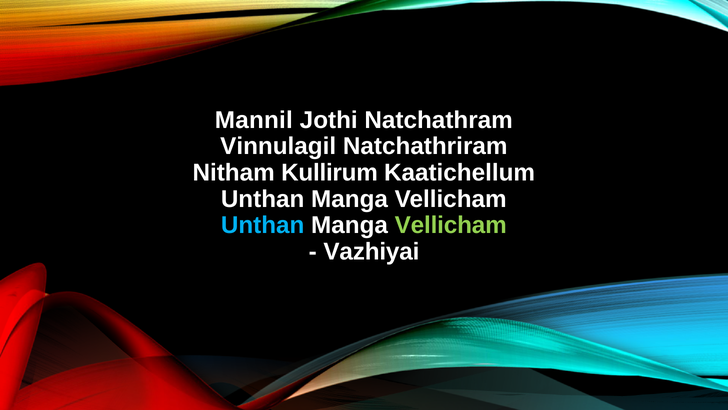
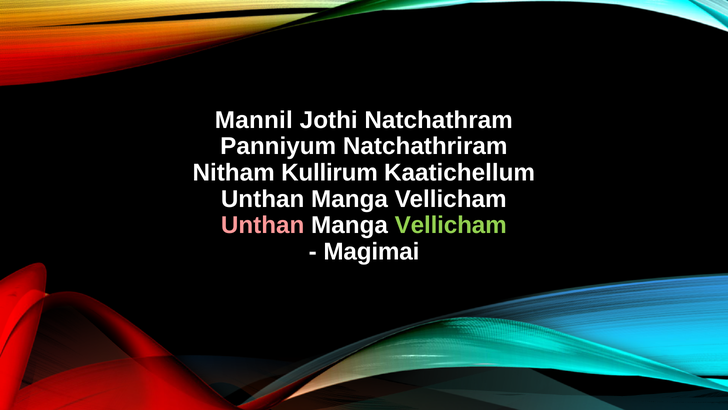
Vinnulagil: Vinnulagil -> Panniyum (278, 146)
Unthan colour: light blue -> pink (263, 225)
Vazhiyai: Vazhiyai -> Magimai (371, 251)
